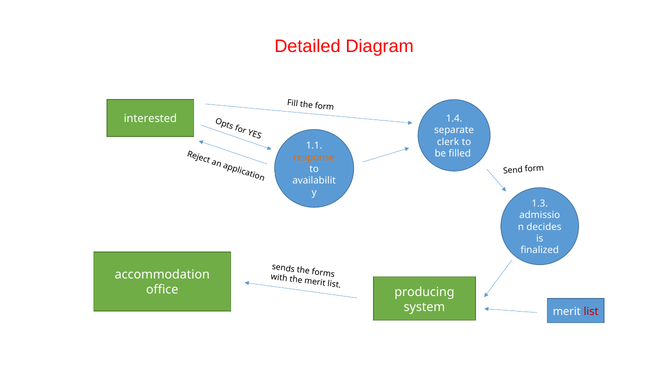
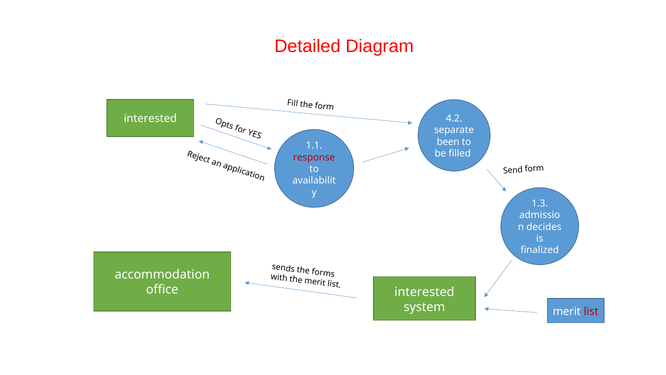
1.4: 1.4 -> 4.2 (454, 118)
clerk: clerk -> been (448, 142)
response colour: orange -> red (314, 157)
producing: producing -> interested (424, 292)
